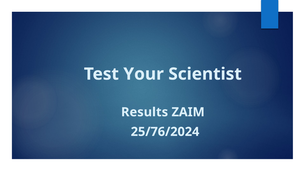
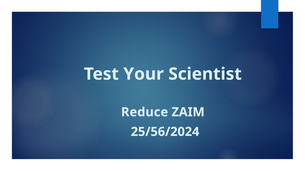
Results: Results -> Reduce (145, 112)
25/76/2024: 25/76/2024 -> 25/56/2024 (165, 132)
